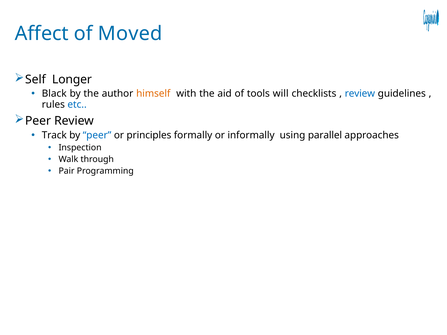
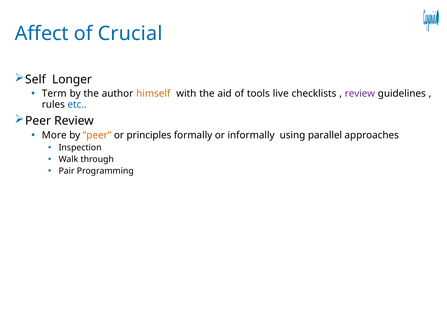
Moved: Moved -> Crucial (130, 34)
Black: Black -> Term (54, 94)
will: will -> live (281, 94)
review colour: blue -> purple (360, 94)
Track: Track -> More (54, 135)
peer colour: blue -> orange (97, 135)
